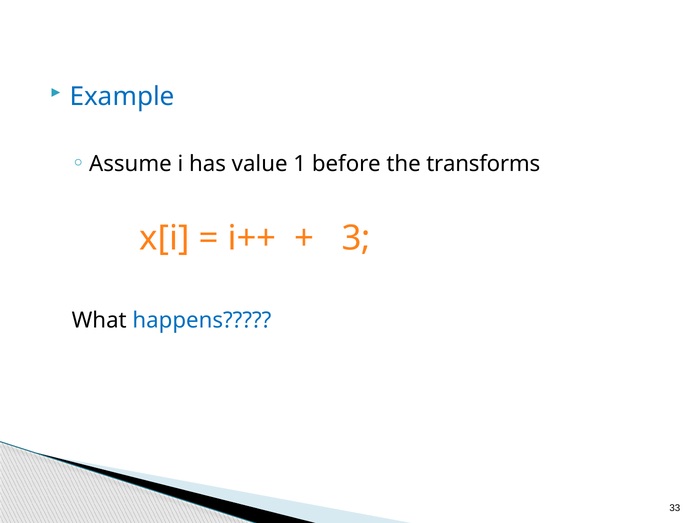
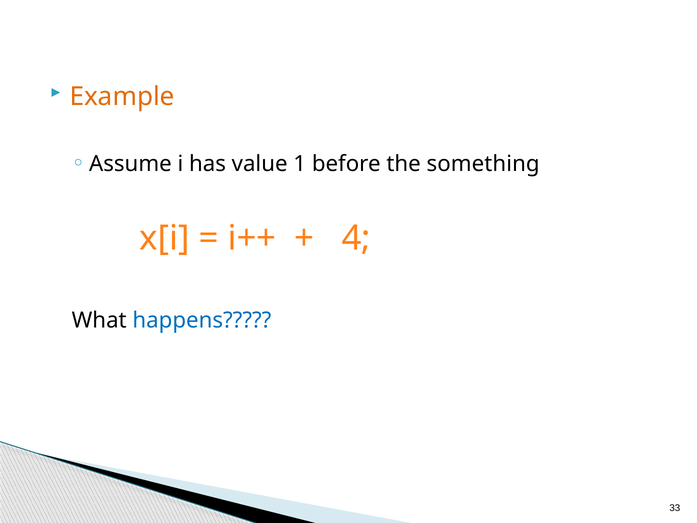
Example colour: blue -> orange (122, 96)
transforms: transforms -> something (483, 164)
3: 3 -> 4 (356, 238)
